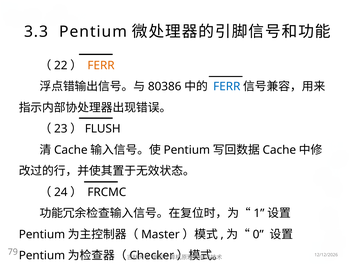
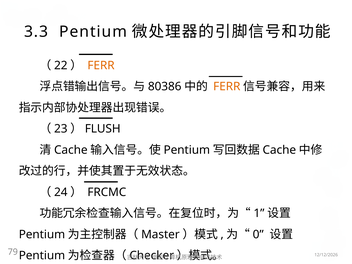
FERR colour: blue -> orange (227, 87)
